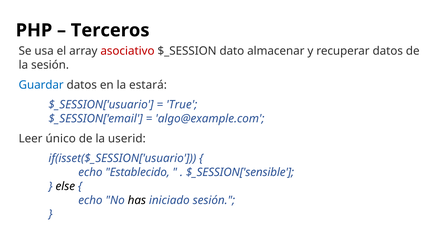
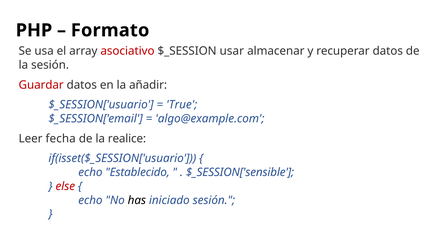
Terceros: Terceros -> Formato (110, 30)
dato: dato -> usar (232, 51)
Guardar colour: blue -> red (41, 85)
estará: estará -> añadir (148, 85)
único: único -> fecha (61, 138)
userid: userid -> realice (127, 138)
else colour: black -> red (65, 186)
